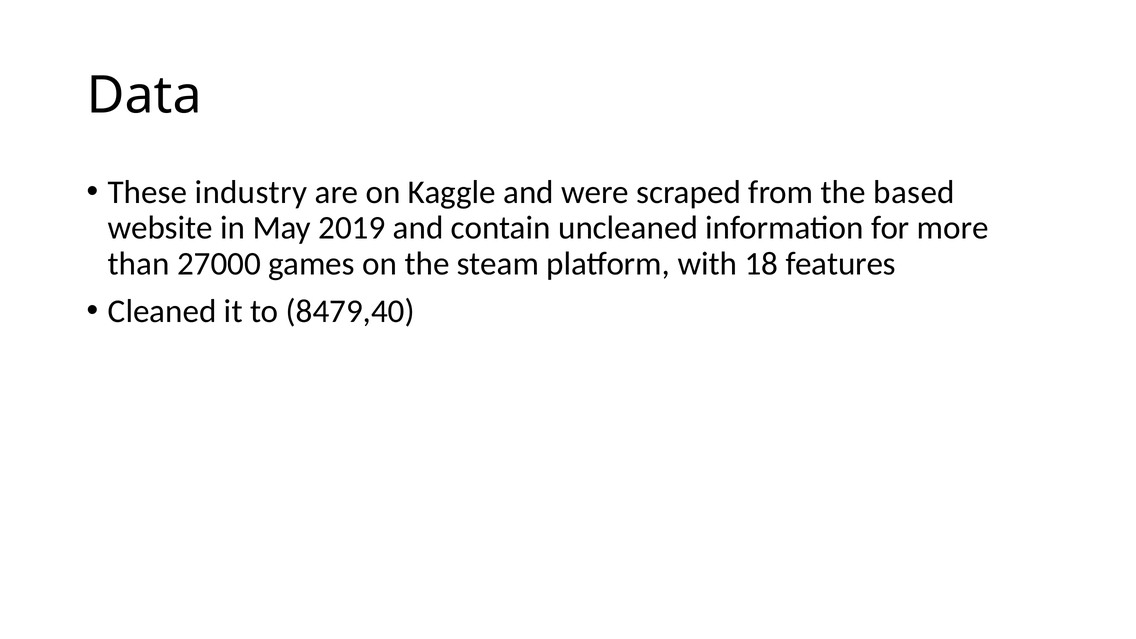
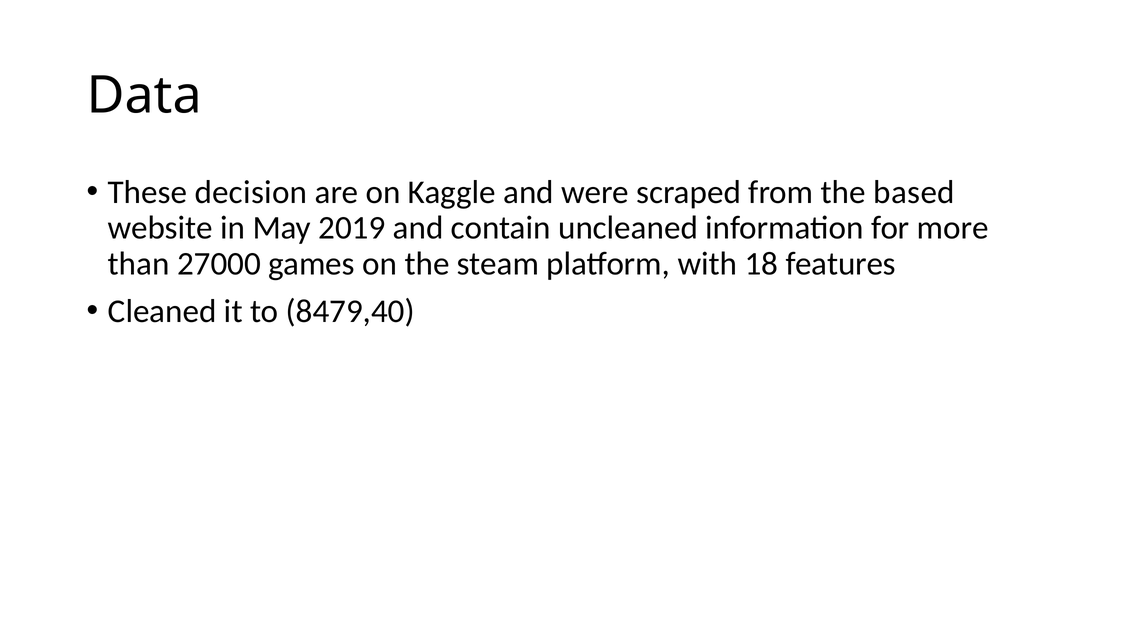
industry: industry -> decision (251, 192)
